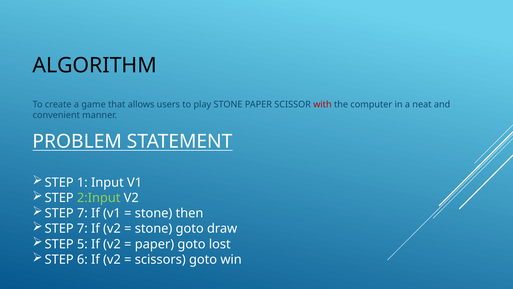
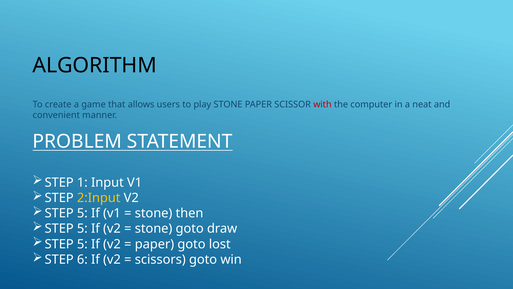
2:Input colour: light green -> yellow (99, 198)
7: 7 -> 5 (82, 213)
7: 7 -> 5 (82, 228)
